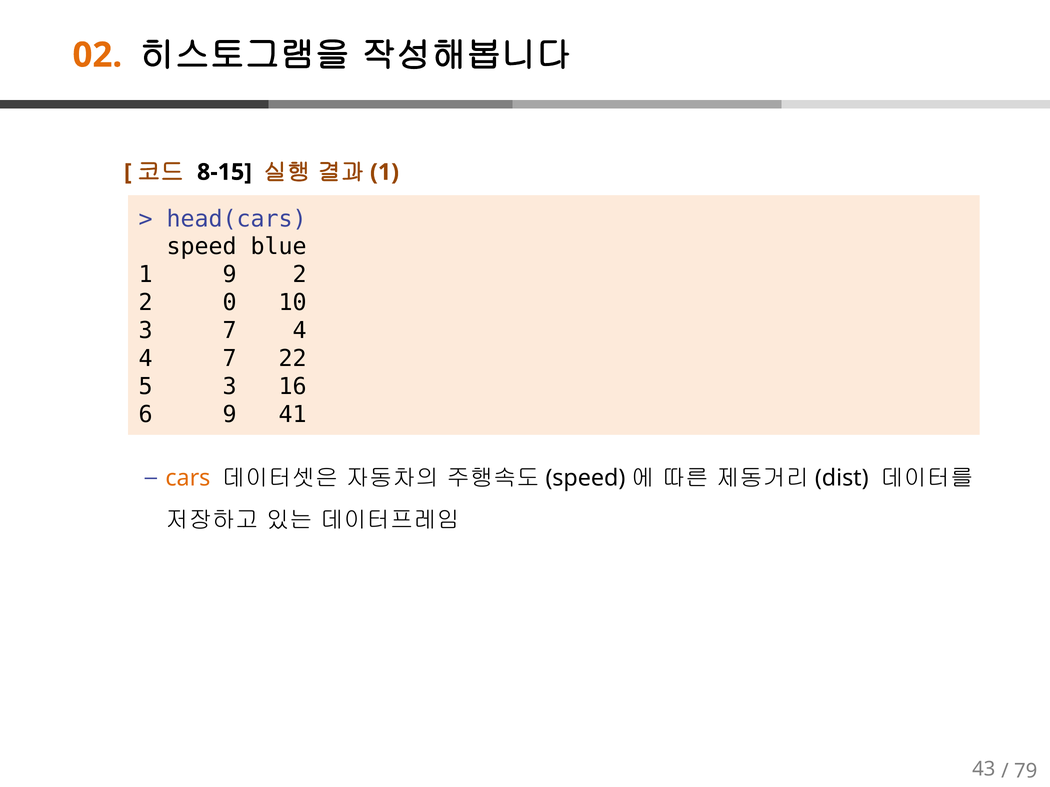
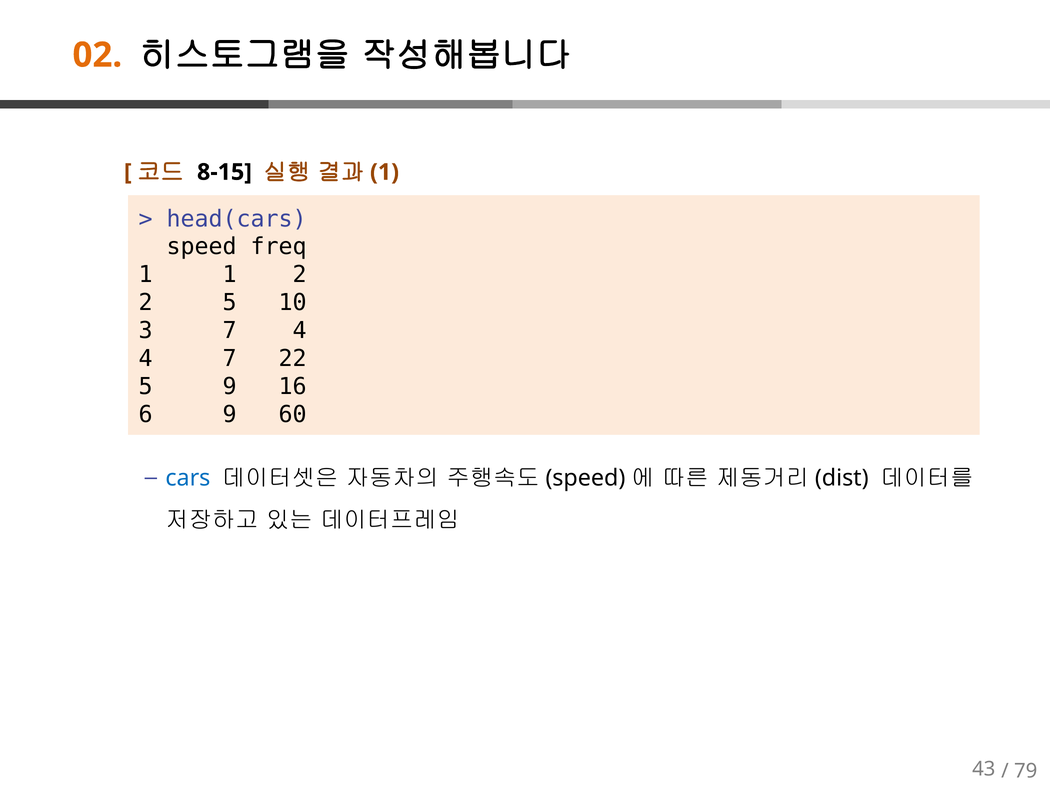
blue: blue -> freq (279, 247)
1 9: 9 -> 1 (230, 275)
2 0: 0 -> 5 (230, 303)
5 3: 3 -> 9 (230, 387)
41: 41 -> 60 (293, 415)
cars colour: orange -> blue (188, 478)
